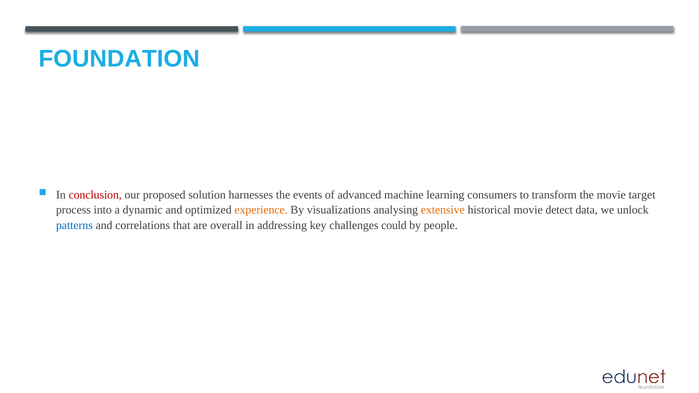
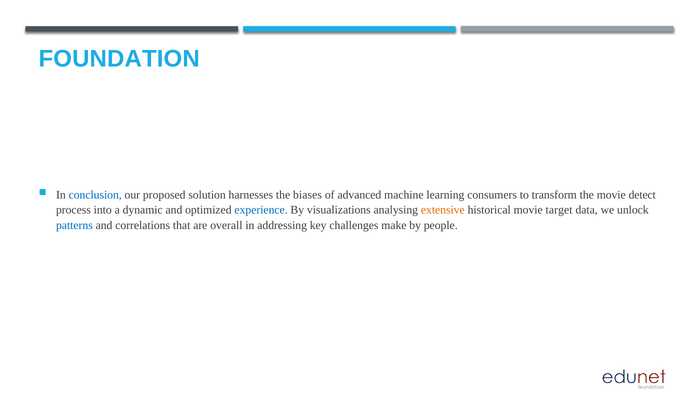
conclusion colour: red -> blue (95, 195)
events: events -> biases (307, 195)
target: target -> detect (642, 195)
experience colour: orange -> blue (261, 210)
detect: detect -> target (559, 210)
could: could -> make (394, 225)
